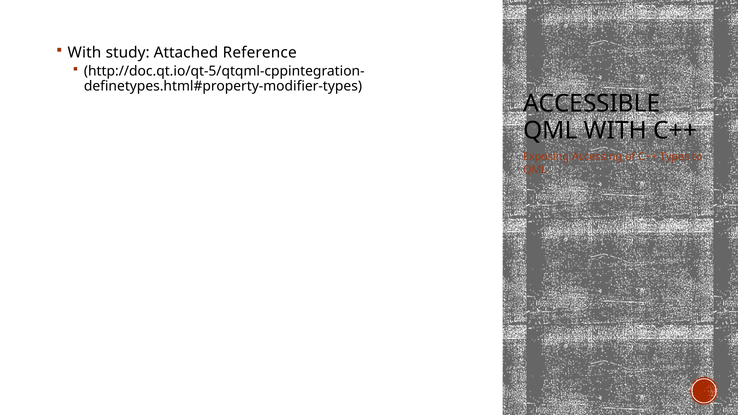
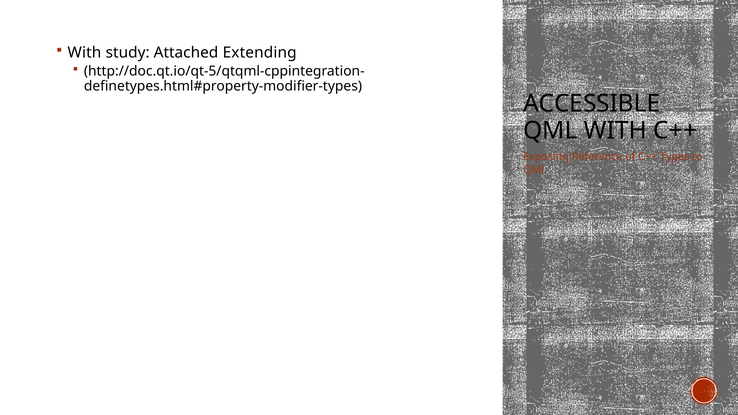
Reference: Reference -> Extending (260, 52)
Accessing: Accessing -> Reference (597, 157)
